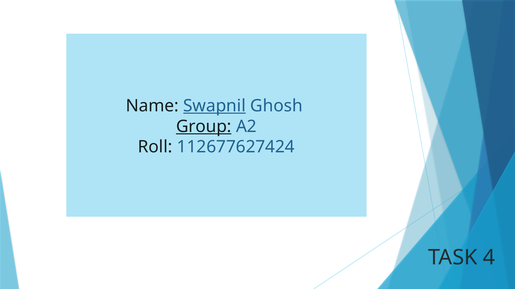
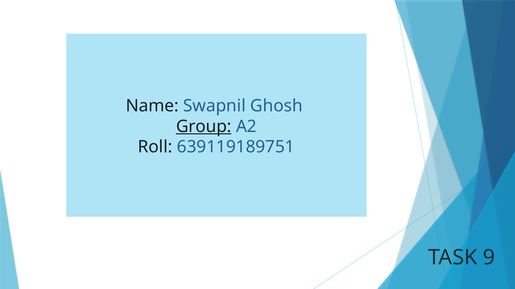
Swapnil underline: present -> none (215, 106)
112677627424: 112677627424 -> 639119189751 (236, 147)
4: 4 -> 9 (489, 258)
